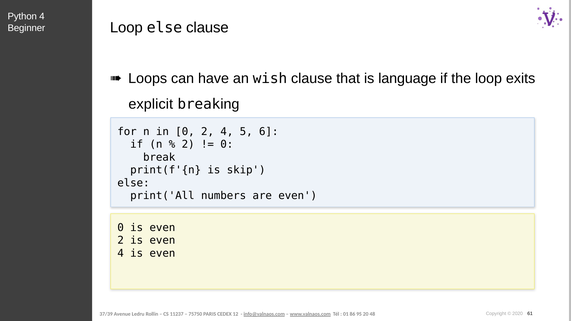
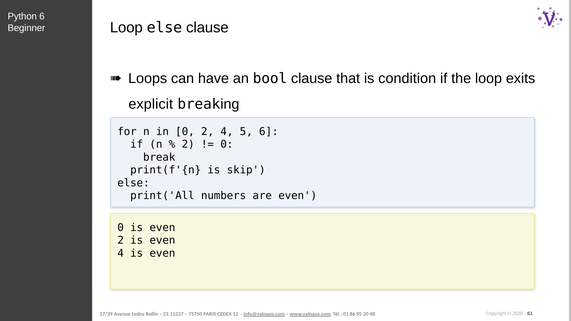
Python 4: 4 -> 6 (42, 16)
wish: wish -> bool (270, 78)
language: language -> condition (407, 78)
